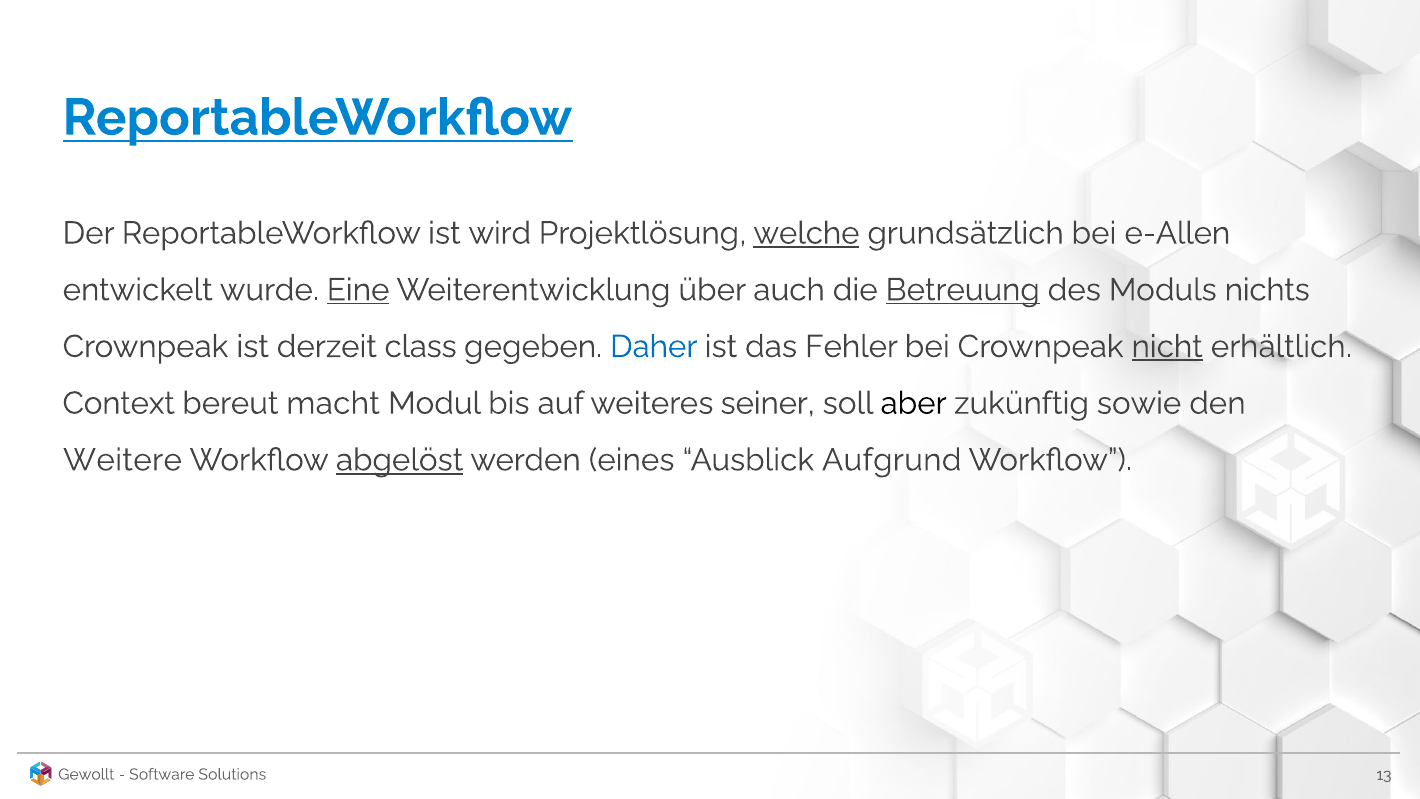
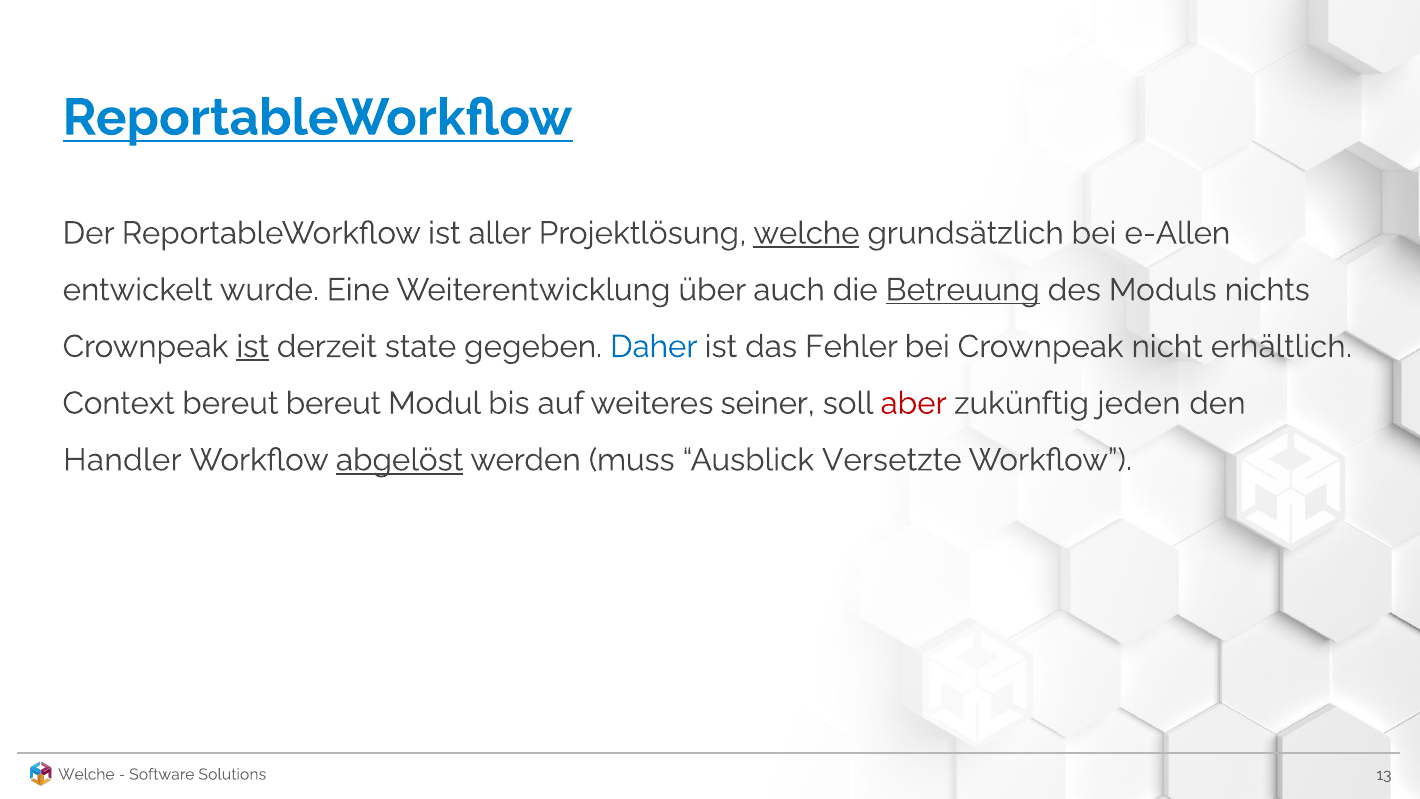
wird: wird -> aller (500, 233)
Eine underline: present -> none (358, 290)
ist underline: none -> present (253, 346)
class: class -> state (421, 346)
nicht underline: present -> none (1167, 346)
bereut macht: macht -> bereut (333, 403)
aber colour: black -> red (914, 403)
sowie: sowie -> jeden (1139, 403)
Weitere: Weitere -> Handler (122, 460)
eines: eines -> muss (632, 460)
Aufgrund: Aufgrund -> Versetzte (892, 460)
Gewollt: Gewollt -> Welche (86, 774)
